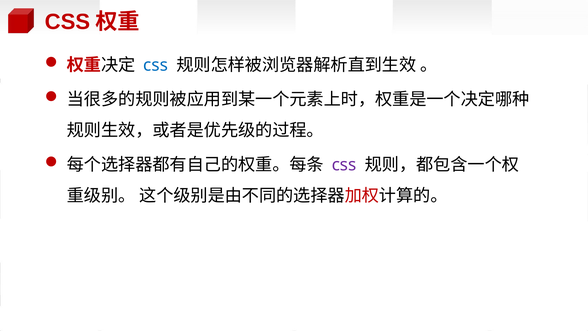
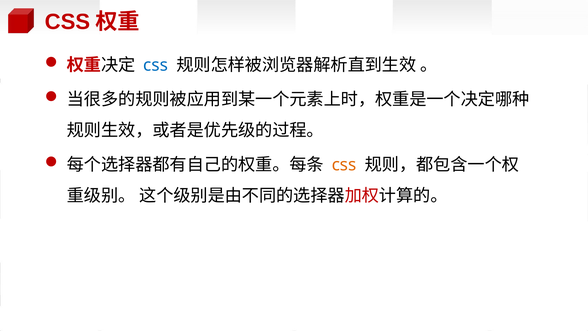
css colour: purple -> orange (344, 165)
